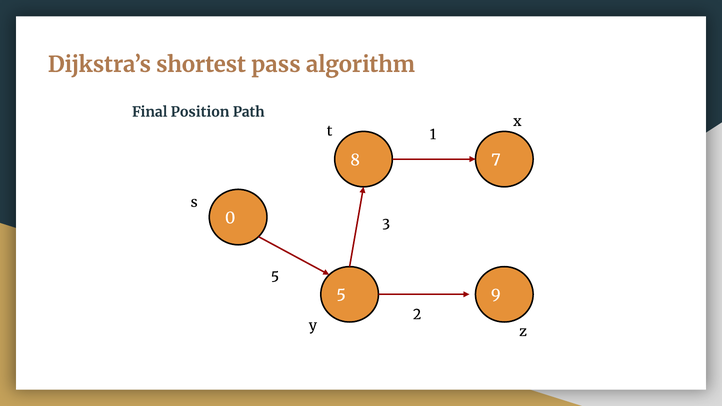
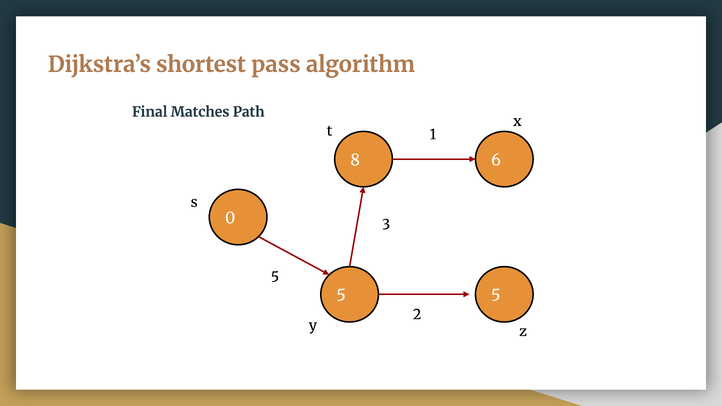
Position: Position -> Matches (200, 112)
7: 7 -> 6 (496, 160)
5 9: 9 -> 5 (496, 296)
